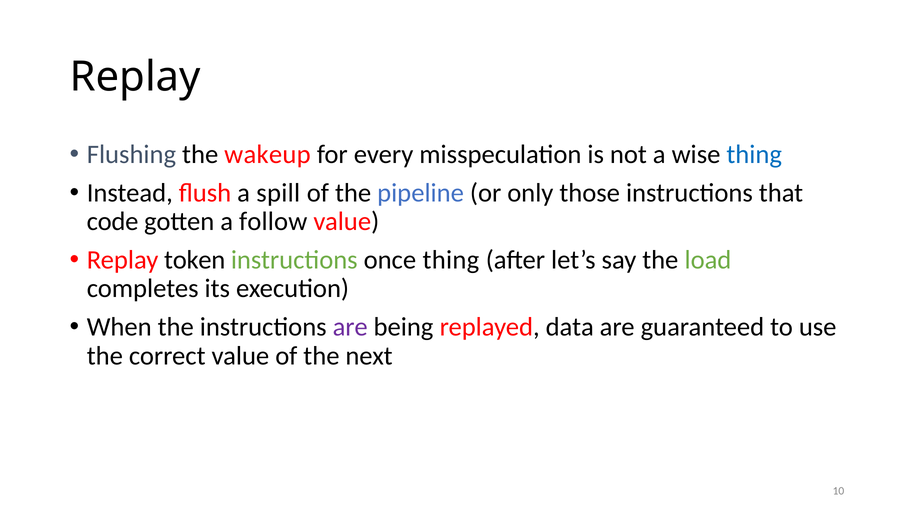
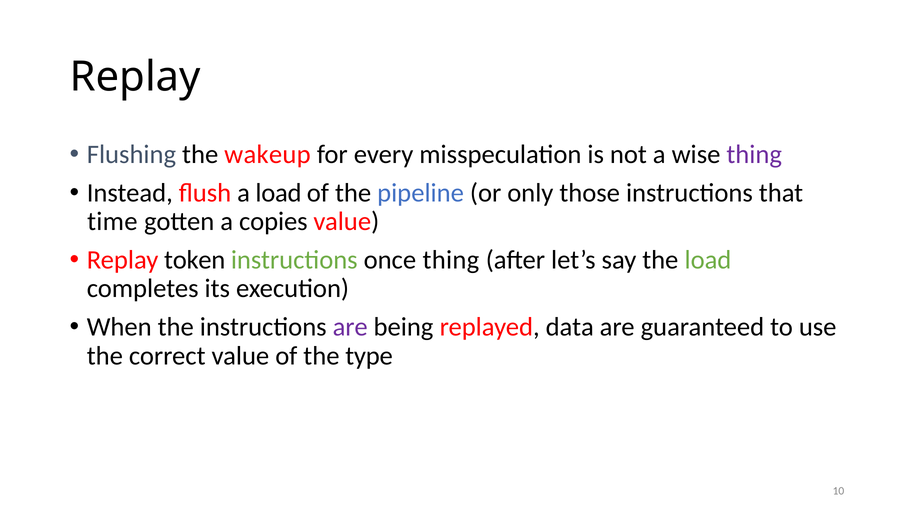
thing colour: blue -> purple (754, 155)
a spill: spill -> load (279, 193)
code: code -> time (112, 222)
follow: follow -> copies (273, 222)
next: next -> type (369, 356)
